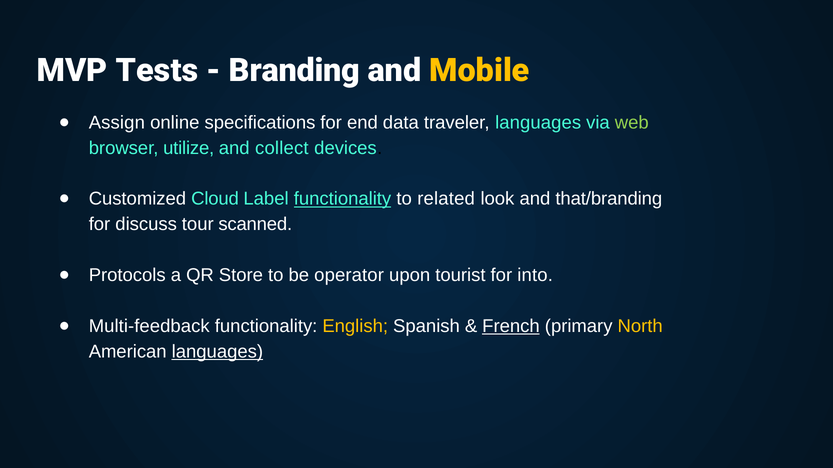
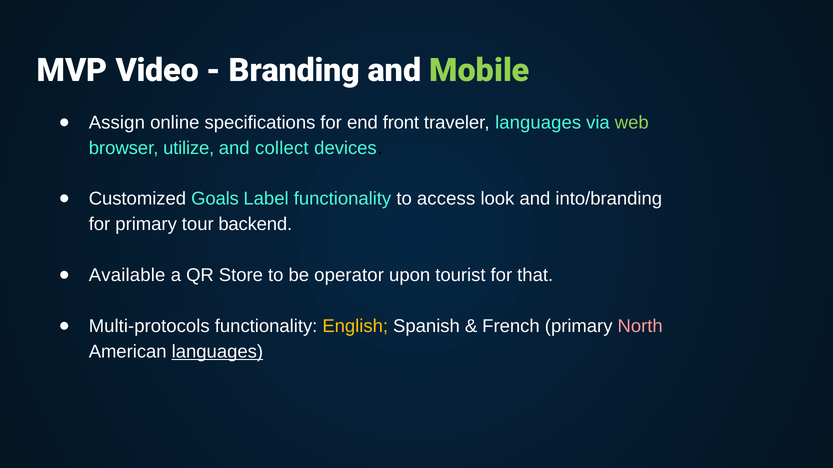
Tests: Tests -> Video (157, 71)
Mobile colour: yellow -> light green (479, 71)
data: data -> front (401, 123)
Cloud: Cloud -> Goals (215, 199)
functionality underline: present -> none (343, 199)
related: related -> access (446, 199)
that/branding: that/branding -> into/branding (609, 199)
for discuss: discuss -> primary (146, 225)
scanned: scanned -> backend (255, 225)
Protocols: Protocols -> Available (127, 276)
into: into -> that (535, 276)
Multi-feedback: Multi-feedback -> Multi-protocols (149, 327)
French underline: present -> none (511, 327)
North colour: yellow -> pink (640, 327)
